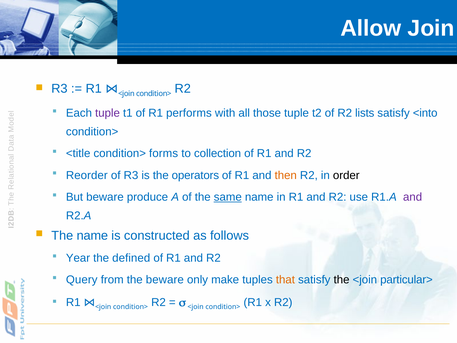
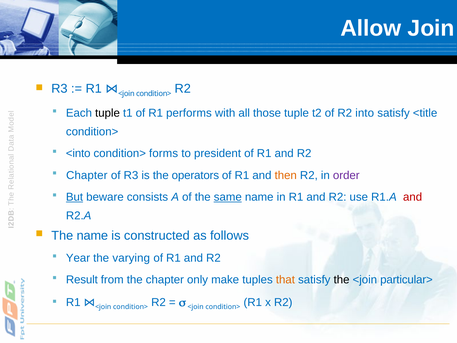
tuple colour: purple -> black (107, 113)
lists: lists -> into (365, 113)
<into: <into -> <title (425, 113)
<title: <title -> <into (78, 153)
collection: collection -> president (218, 153)
Reorder: Reorder -> Chapter (87, 175)
order colour: black -> purple (346, 175)
But underline: none -> present (75, 197)
produce: produce -> consists (147, 197)
and colour: purple -> red (413, 197)
defined: defined -> varying (131, 258)
Query: Query -> Result (82, 280)
the beware: beware -> chapter (165, 280)
